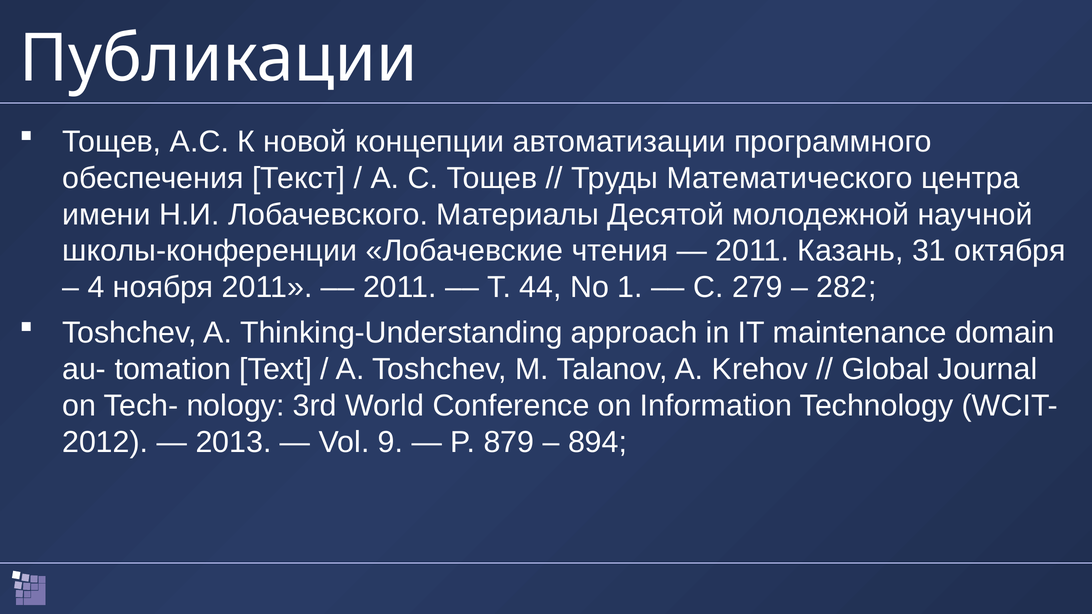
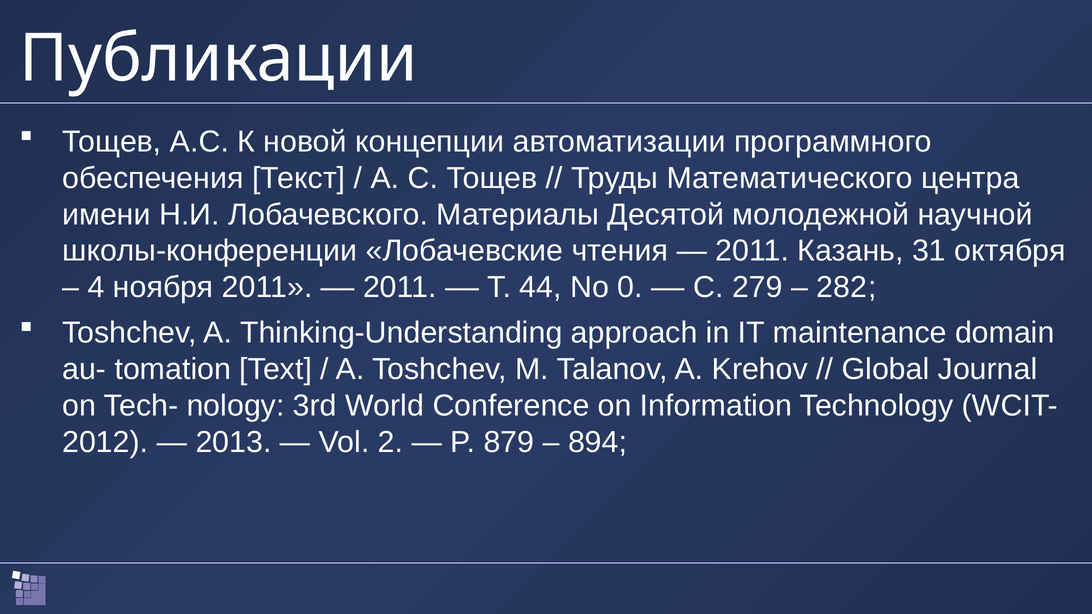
1: 1 -> 0 (630, 287)
9: 9 -> 2 (390, 442)
